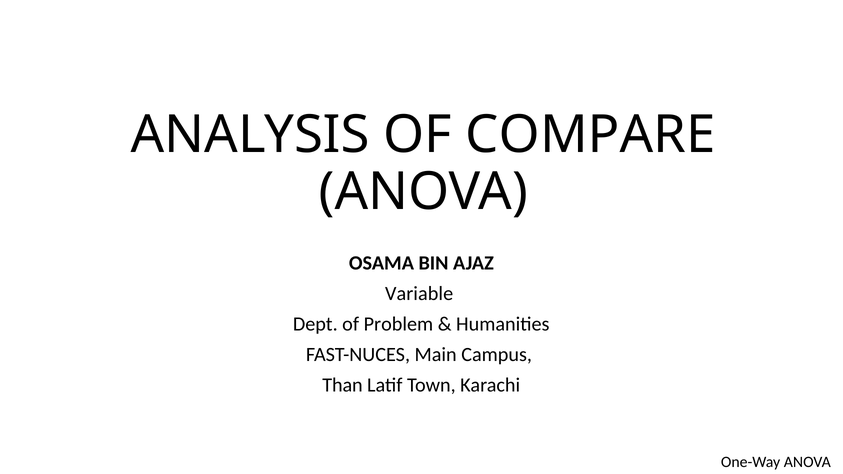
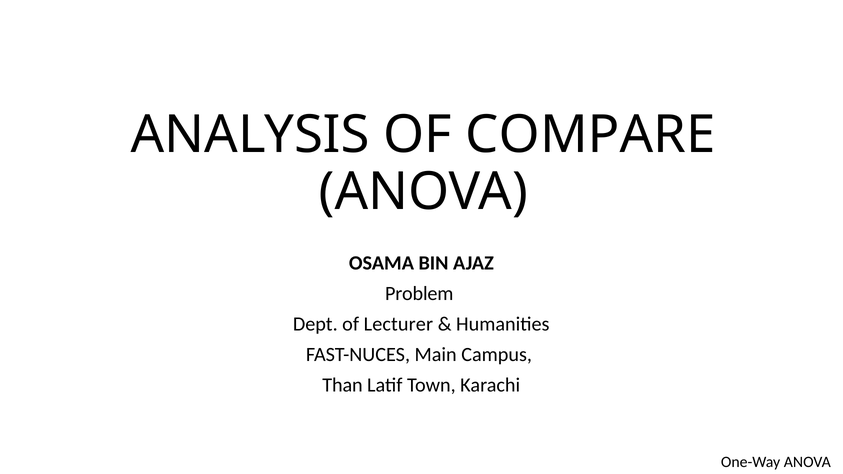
Variable: Variable -> Problem (419, 294)
Problem: Problem -> Lecturer (398, 324)
